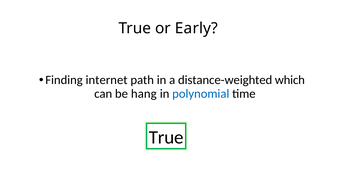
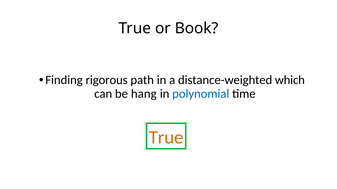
Early: Early -> Book (197, 28)
internet: internet -> rigorous (107, 80)
True colour: black -> orange (166, 138)
